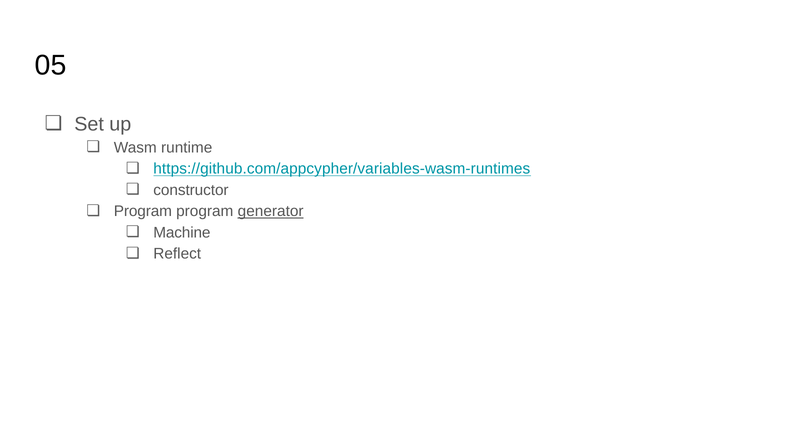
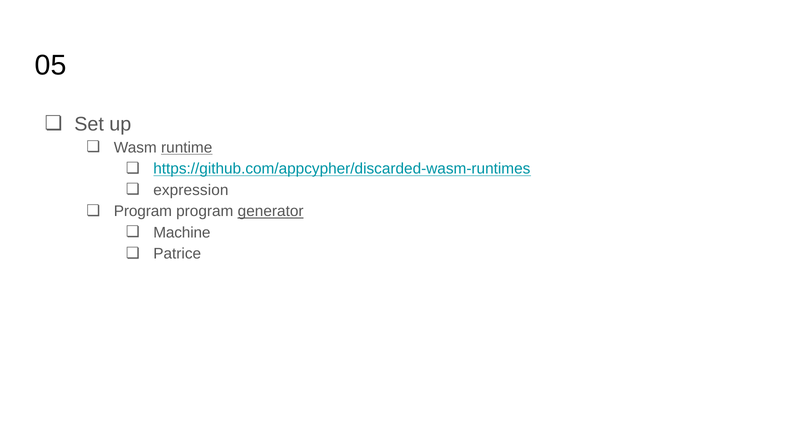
runtime underline: none -> present (187, 148)
https://github.com/appcypher/variables-wasm-runtimes: https://github.com/appcypher/variables-wasm-runtimes -> https://github.com/appcypher/discarded-wasm-runtimes (342, 169)
constructor: constructor -> expression (191, 190)
Reflect: Reflect -> Patrice (177, 254)
